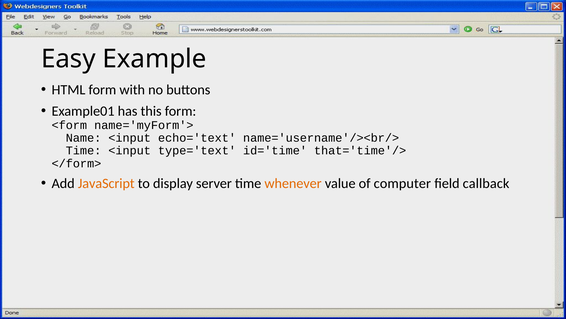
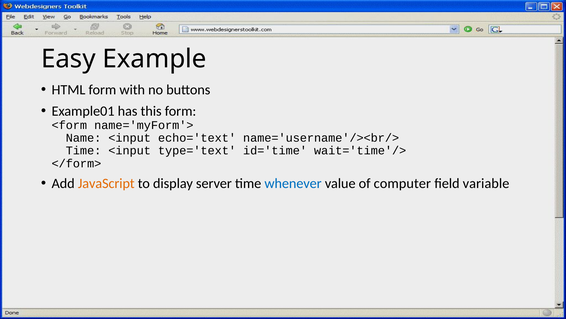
that='time'/>: that='time'/> -> wait='time'/> (360, 150)
whenever colour: orange -> blue (293, 183)
callback: callback -> variable (486, 183)
